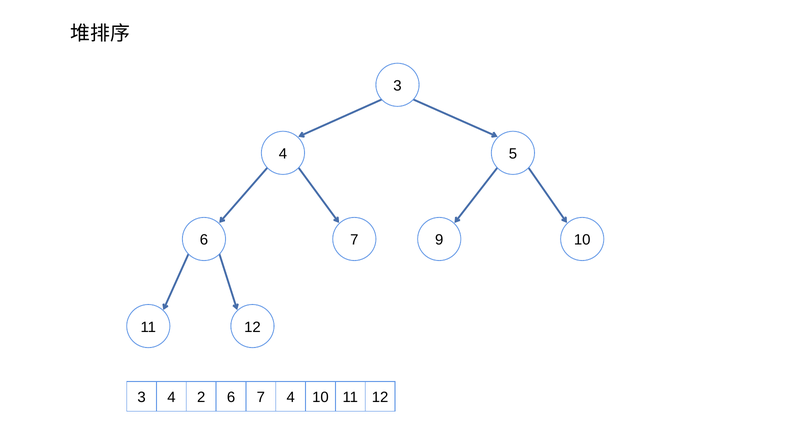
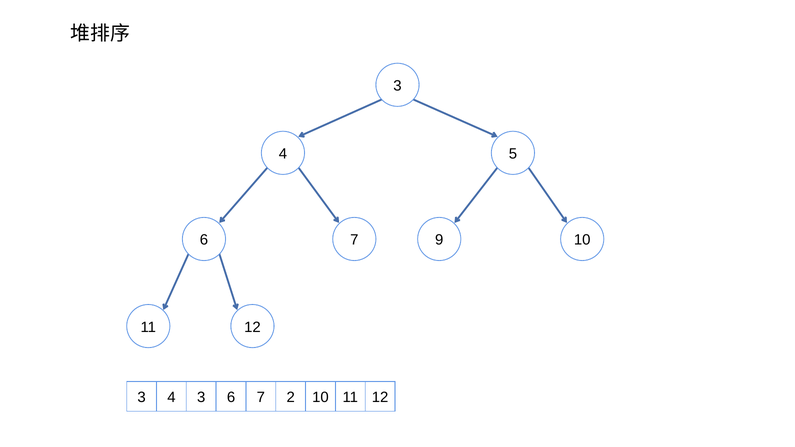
3 4 2: 2 -> 3 (201, 398)
7 4: 4 -> 2 (291, 398)
